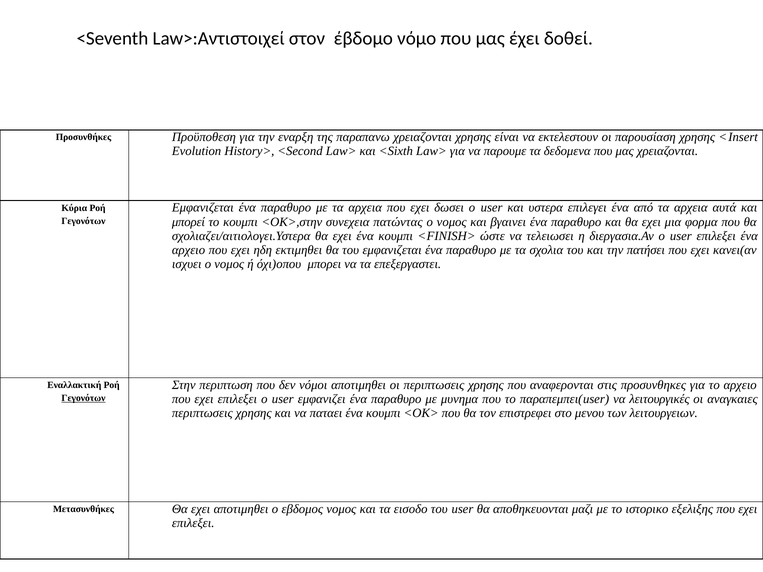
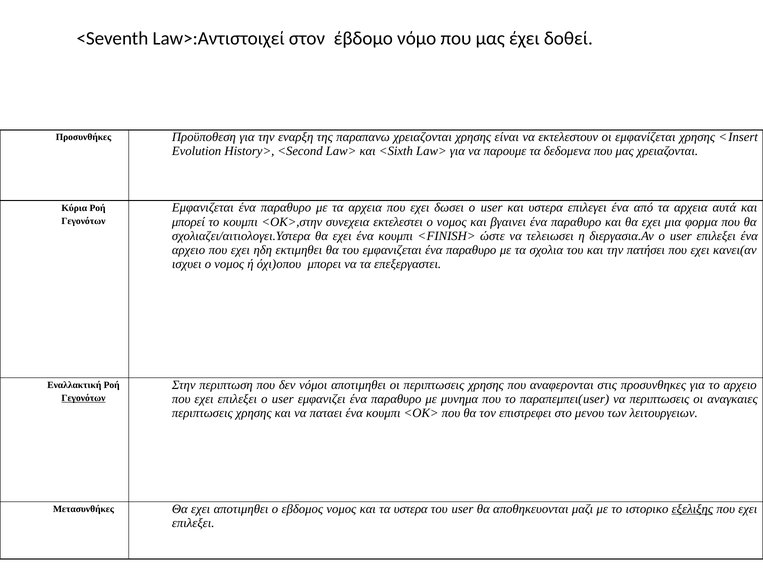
παρουσίαση: παρουσίαση -> εμφανίζεται (645, 137)
πατώντας: πατώντας -> εκτελεστει (398, 222)
να λειτουργικές: λειτουργικές -> περιπτωσεις (659, 399)
τα εισοδο: εισοδο -> υστερα (411, 509)
εξελιξης underline: none -> present (692, 509)
